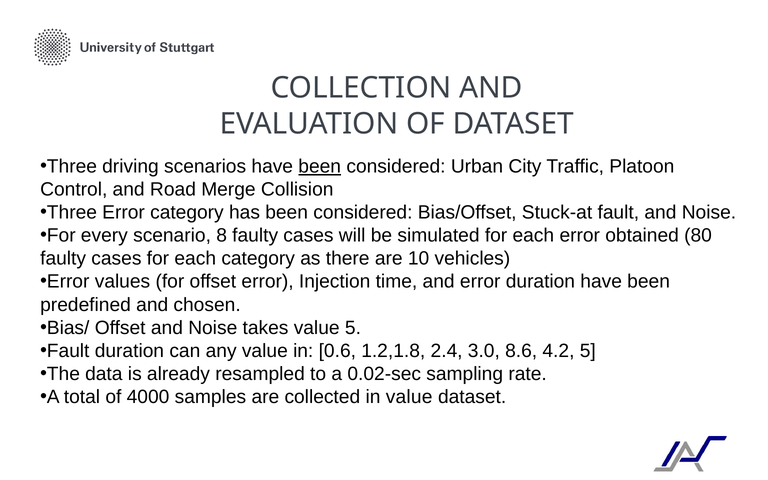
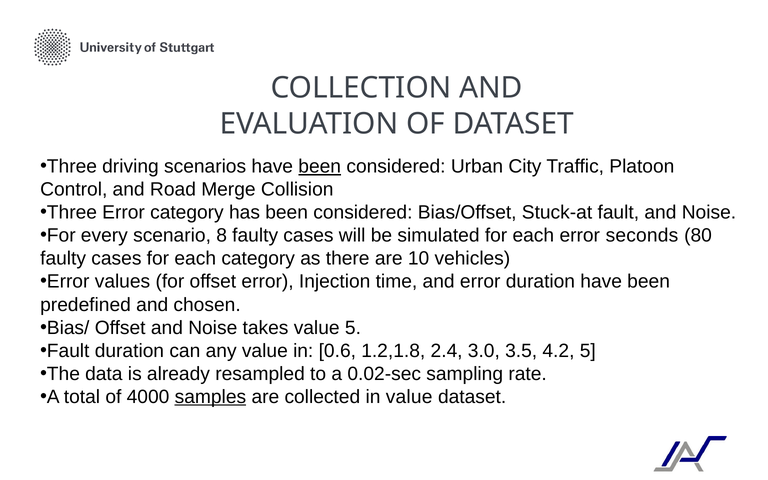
obtained: obtained -> seconds (642, 236)
8.6: 8.6 -> 3.5 (521, 351)
samples underline: none -> present (210, 397)
